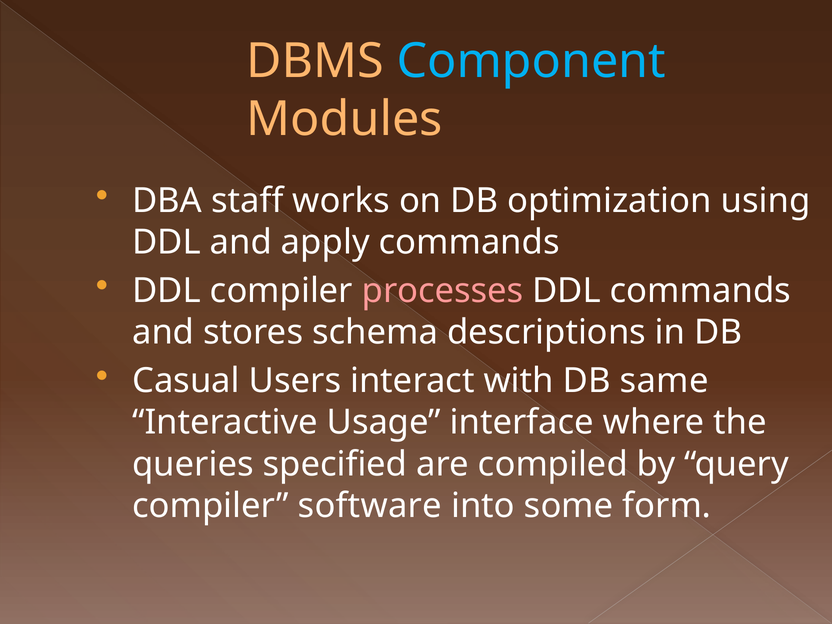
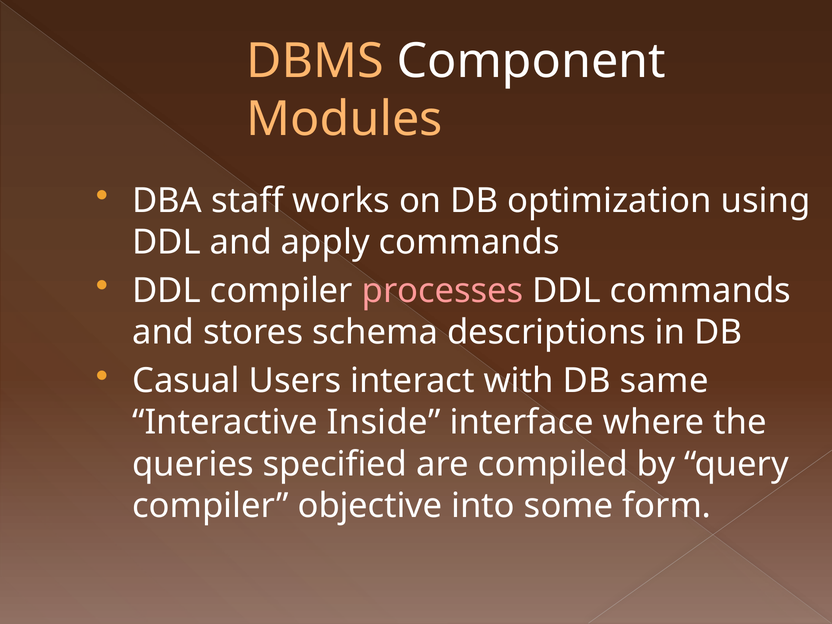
Component colour: light blue -> white (531, 61)
Usage: Usage -> Inside (384, 423)
software: software -> objective (370, 506)
